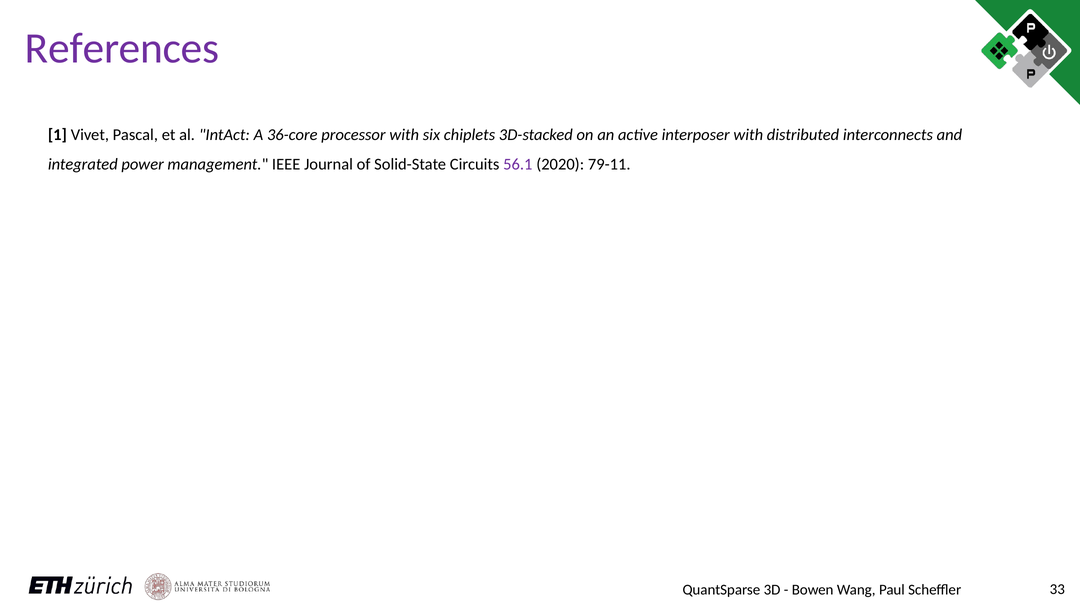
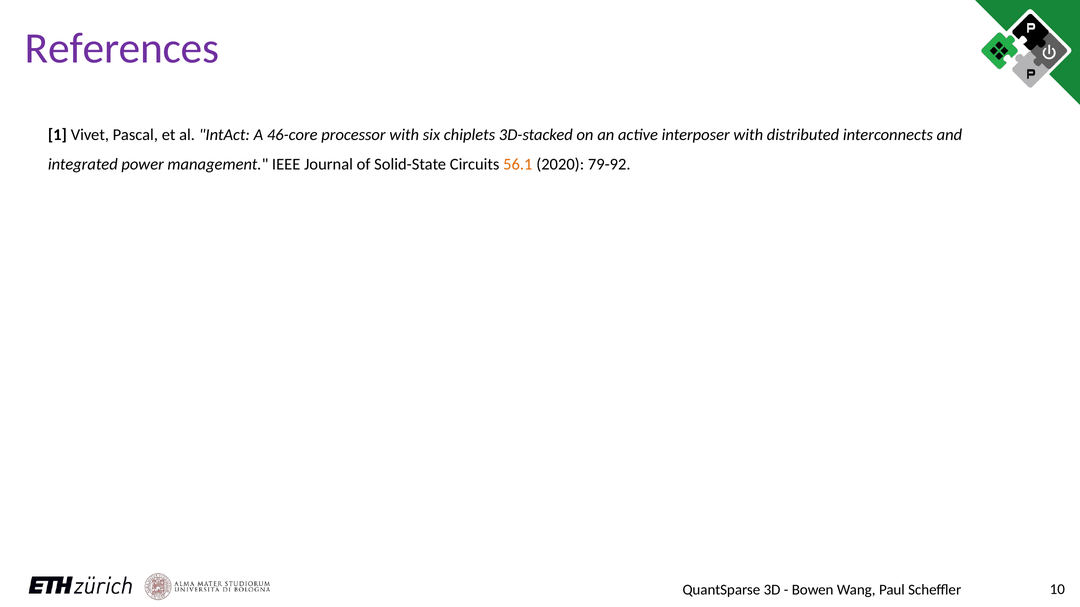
36-core: 36-core -> 46-core (292, 135)
56.1 colour: purple -> orange (518, 165)
79-11: 79-11 -> 79-92 (609, 165)
33: 33 -> 10 (1057, 590)
